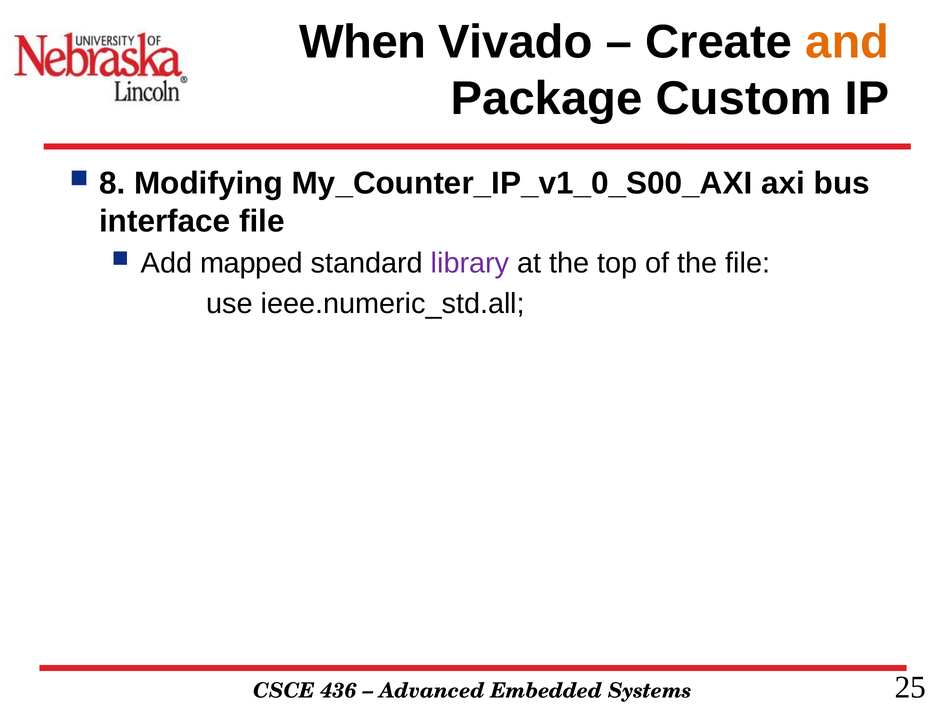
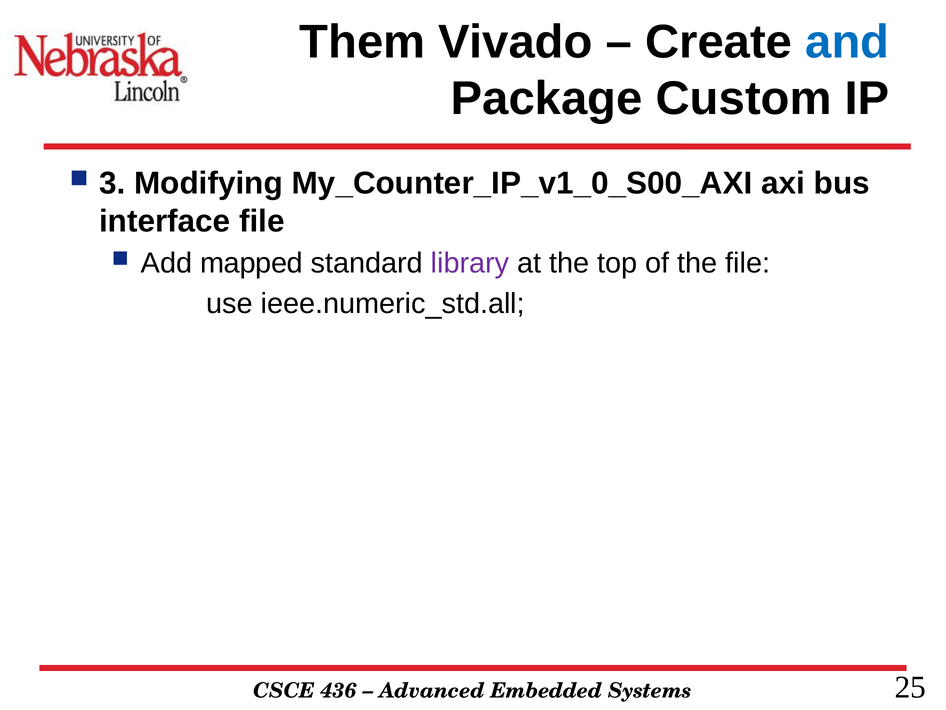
When: When -> Them (362, 42)
and colour: orange -> blue (847, 42)
8: 8 -> 3 (112, 183)
